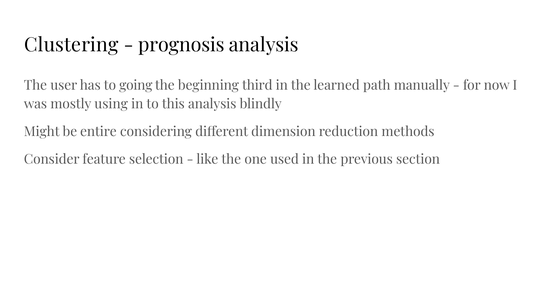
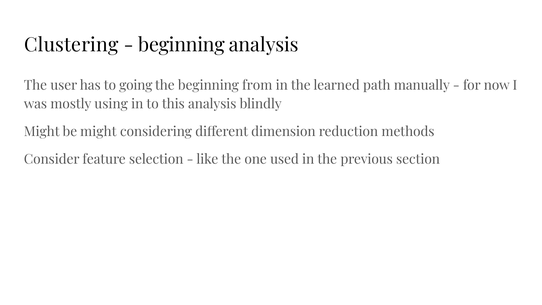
prognosis: prognosis -> beginning (181, 45)
third: third -> from (257, 85)
be entire: entire -> might (98, 132)
